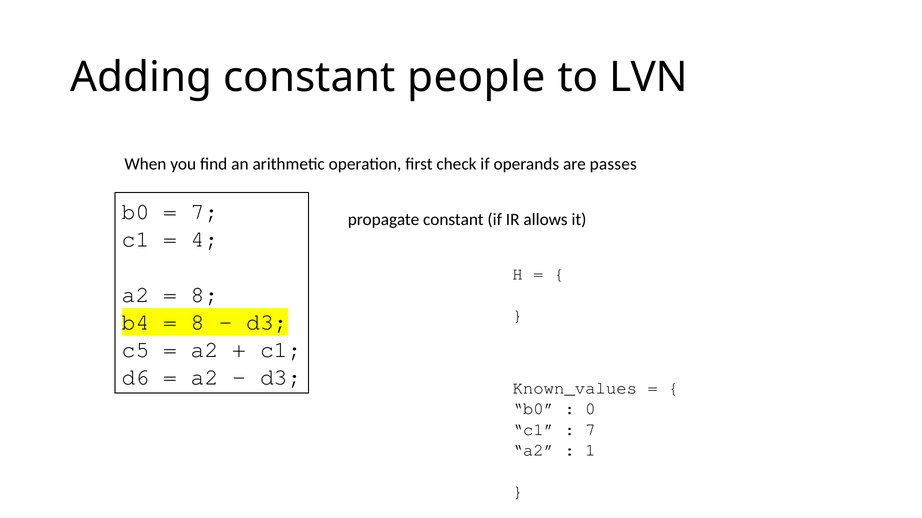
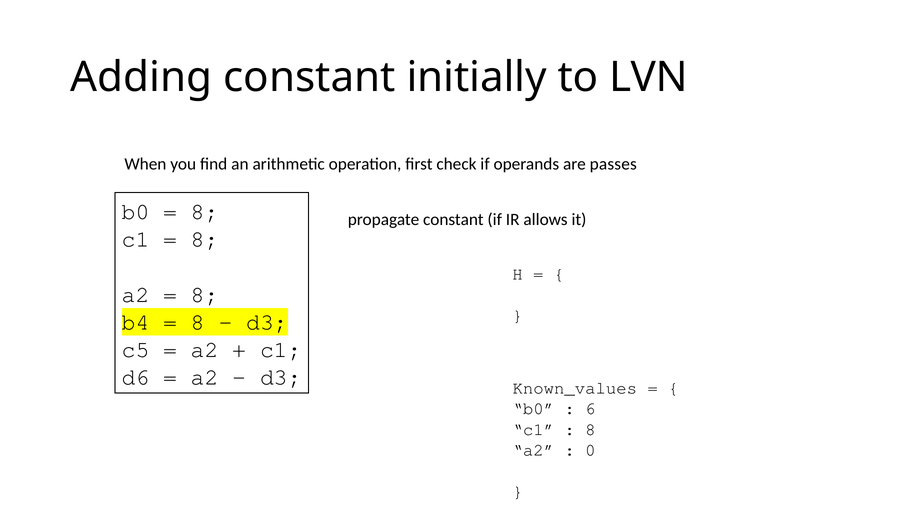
people: people -> initially (477, 77)
7: 7 -> 8 (205, 212)
4: 4 -> 8 (205, 239)
0: 0 -> 6 (590, 409)
7: 7 -> 8 (590, 430)
1: 1 -> 0 (590, 451)
